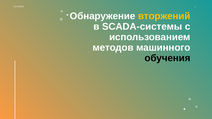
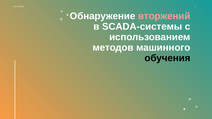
вторжений colour: yellow -> pink (164, 16)
